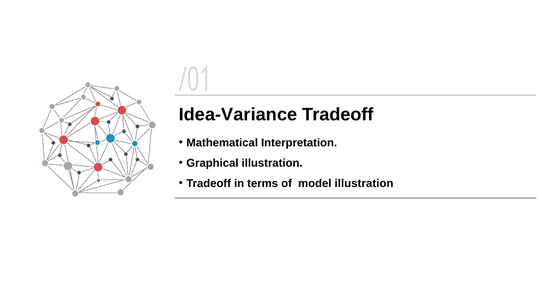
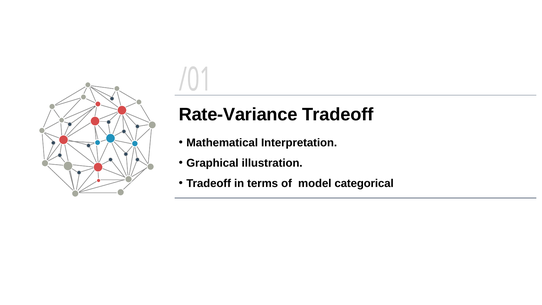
Idea-Variance: Idea-Variance -> Rate-Variance (238, 115)
model illustration: illustration -> categorical (364, 183)
